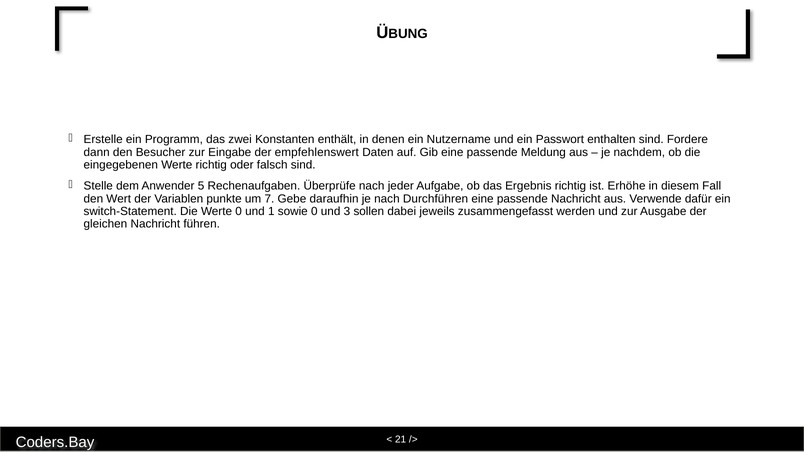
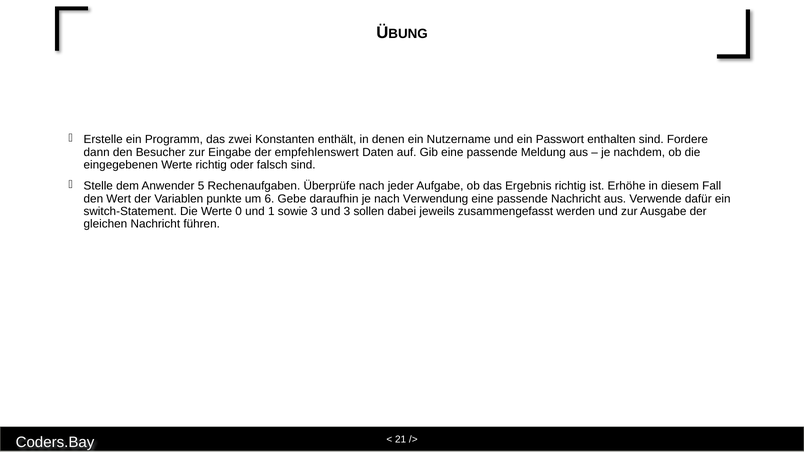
7: 7 -> 6 (269, 199)
Durchführen: Durchführen -> Verwendung (436, 199)
sowie 0: 0 -> 3 (314, 211)
